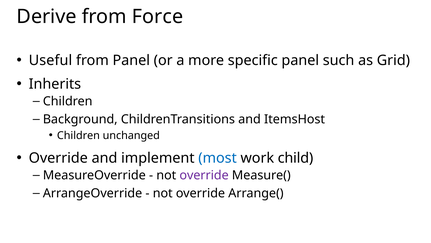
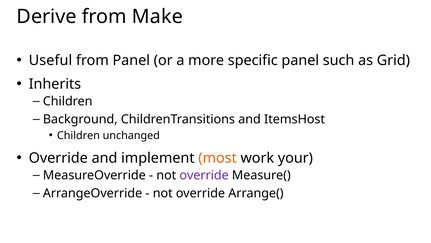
Force: Force -> Make (157, 17)
most colour: blue -> orange (218, 158)
child: child -> your (295, 158)
